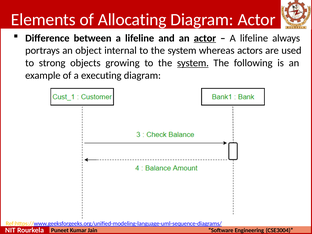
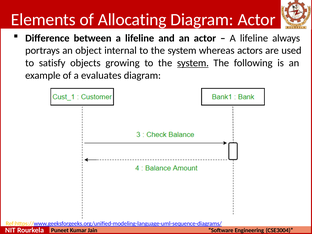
actor underline: present -> none (205, 38)
strong: strong -> satisfy (52, 63)
executing: executing -> evaluates (101, 76)
